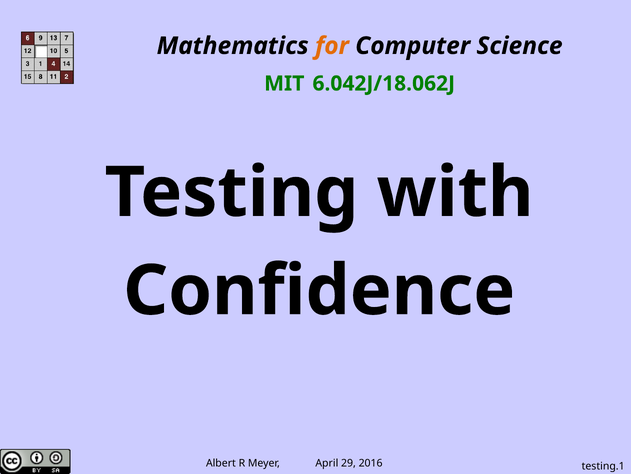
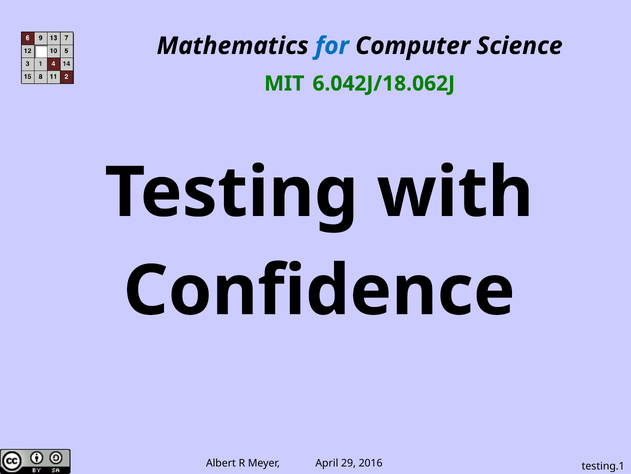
for colour: orange -> blue (332, 46)
